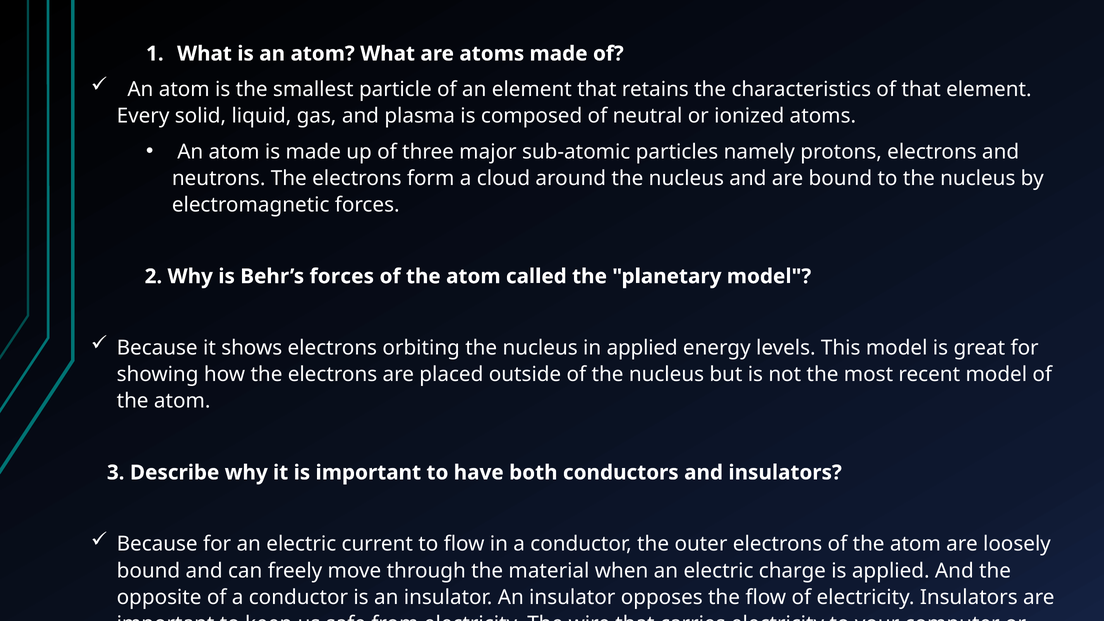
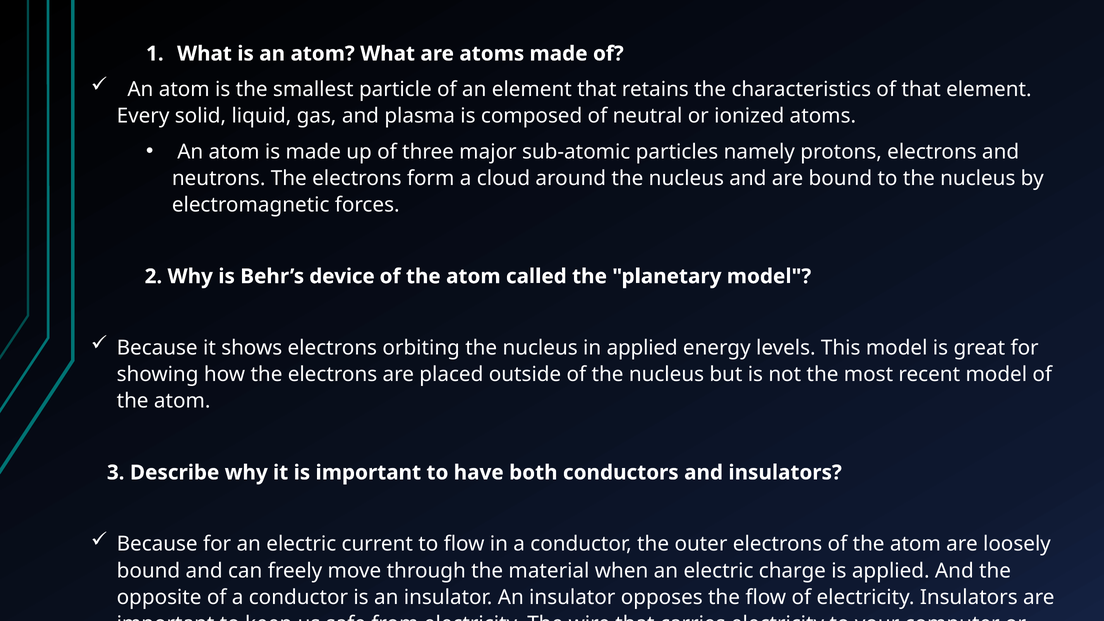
Behr’s forces: forces -> device (342, 276)
